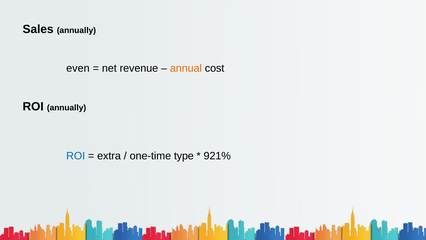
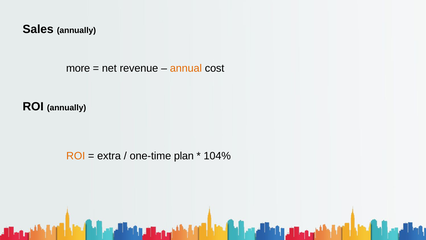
even: even -> more (78, 68)
ROI colour: blue -> orange (76, 156)
type: type -> plan (184, 156)
921%: 921% -> 104% (217, 156)
